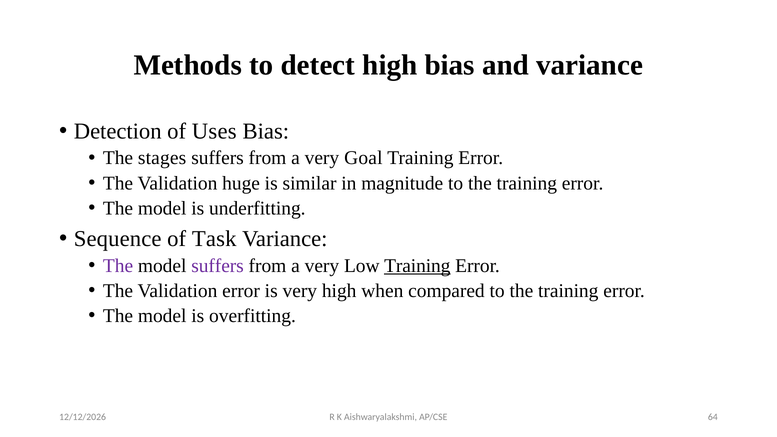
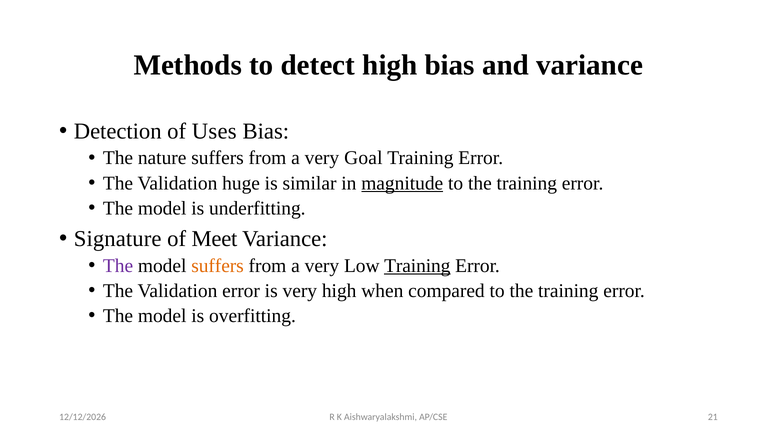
stages: stages -> nature (162, 158)
magnitude underline: none -> present (402, 183)
Sequence: Sequence -> Signature (118, 239)
Task: Task -> Meet (214, 239)
suffers colour: purple -> orange (218, 266)
64: 64 -> 21 (713, 417)
